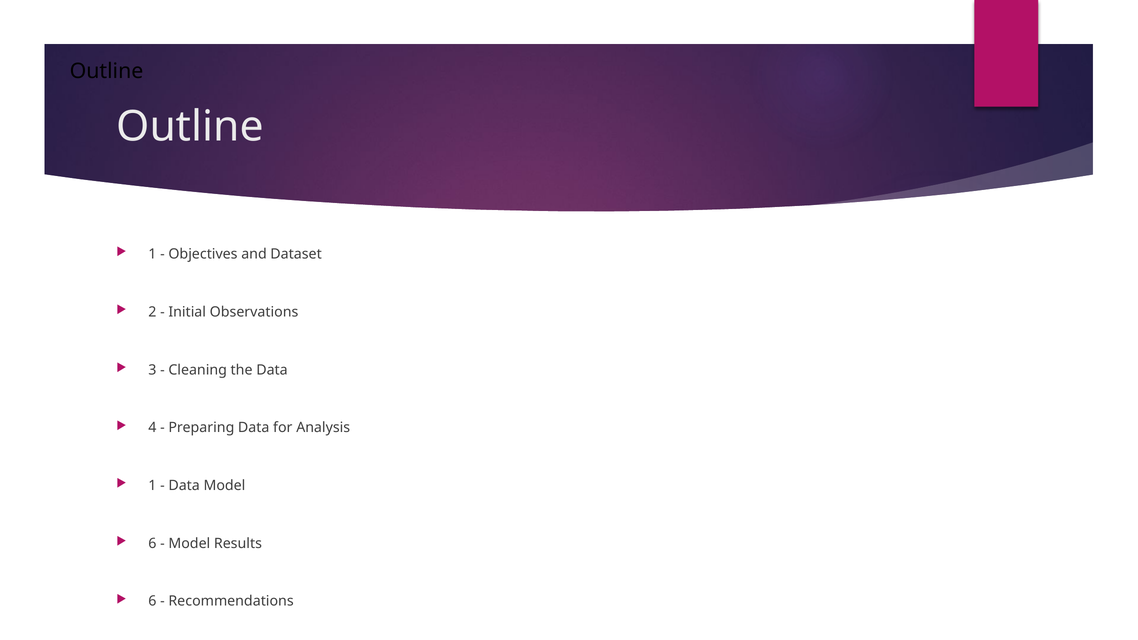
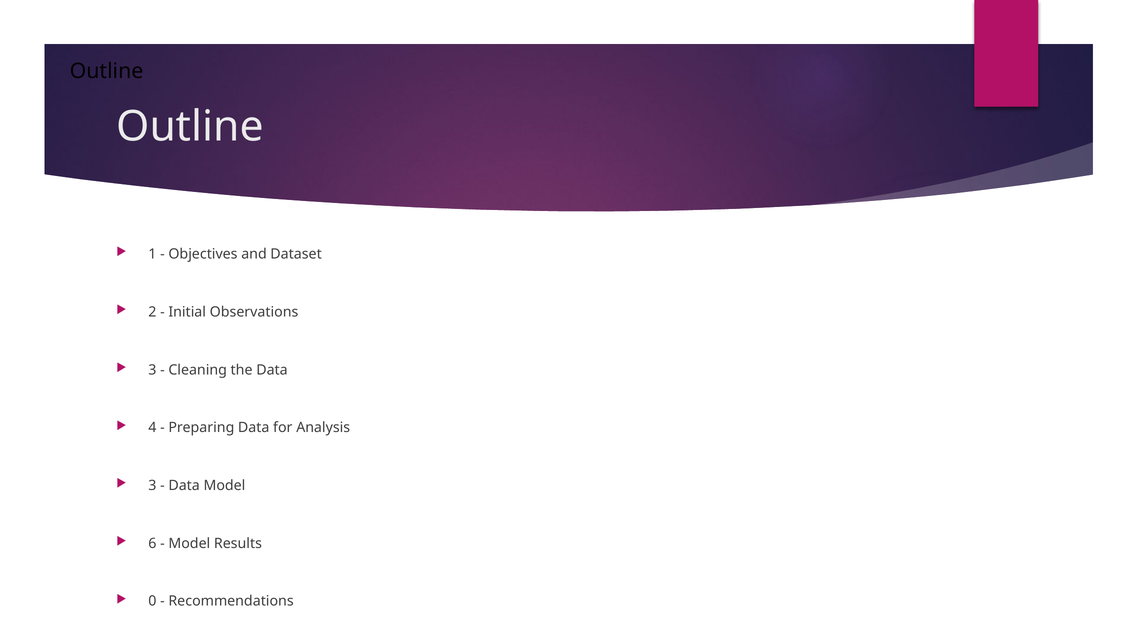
1: 1 -> 3 (152, 486)
6: 6 -> 0 (152, 601)
